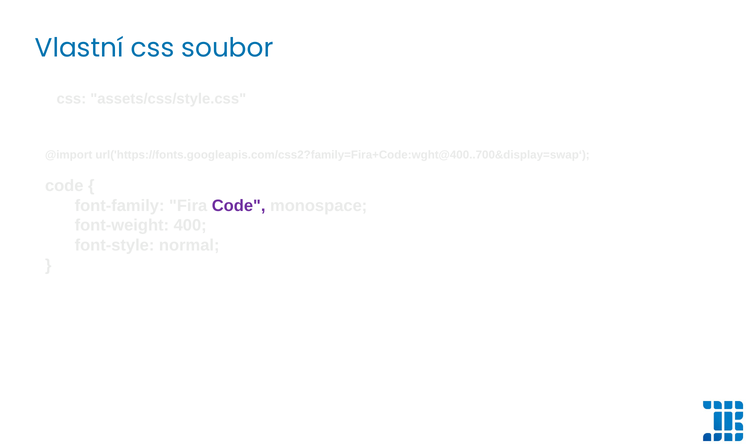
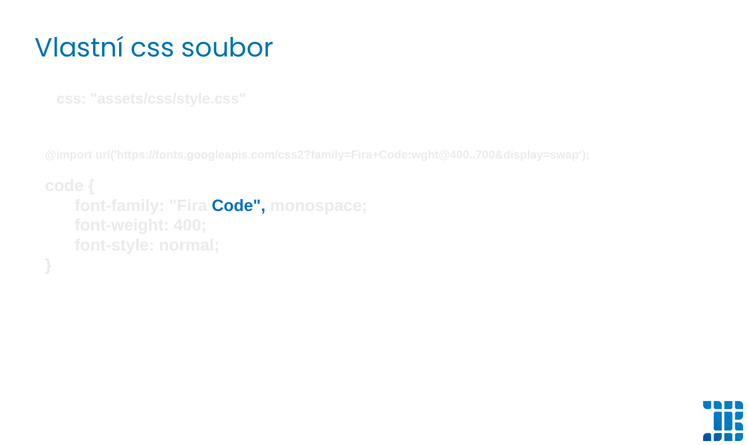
Code colour: purple -> blue (239, 206)
